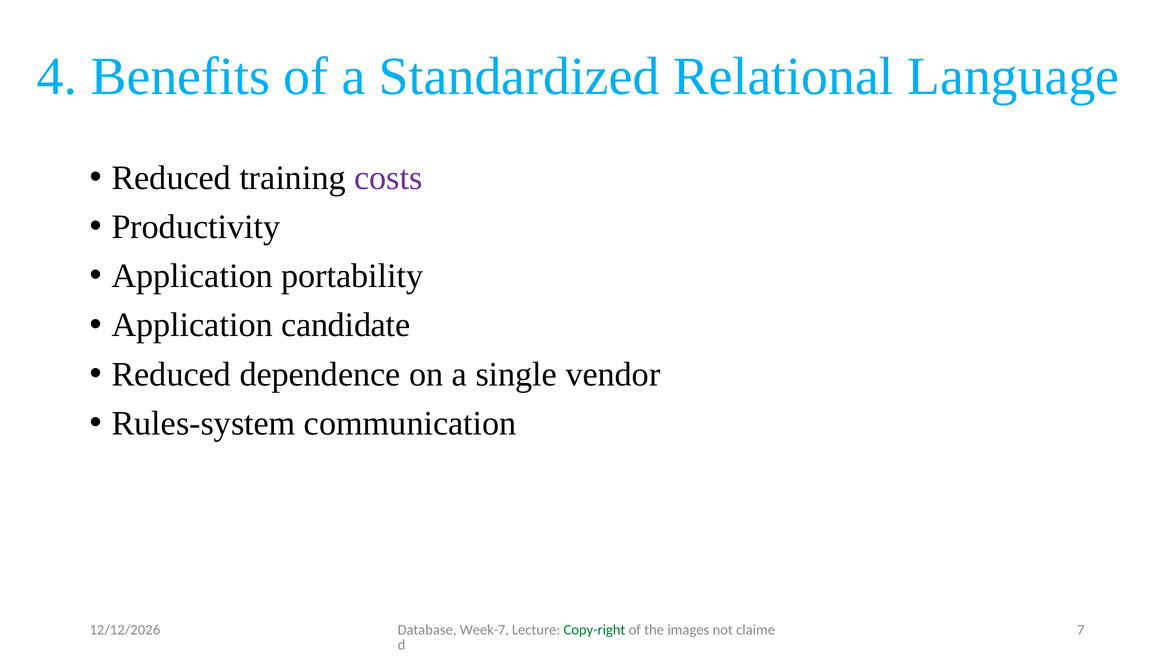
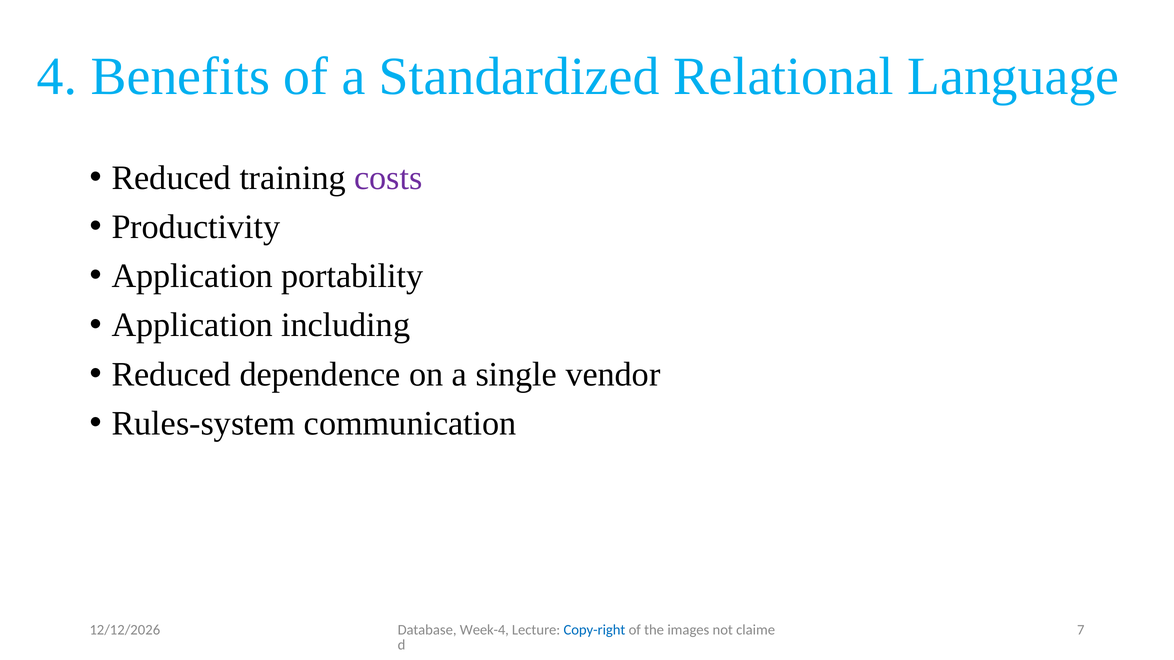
candidate: candidate -> including (346, 325)
Week-7: Week-7 -> Week-4 (484, 631)
Copy-right colour: green -> blue (594, 631)
